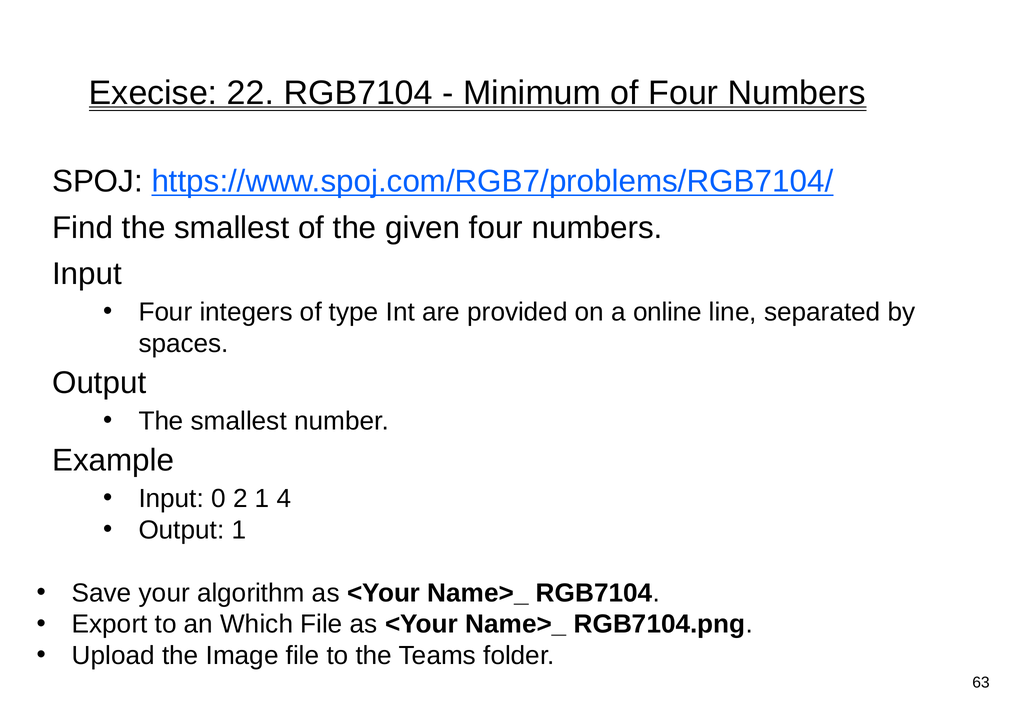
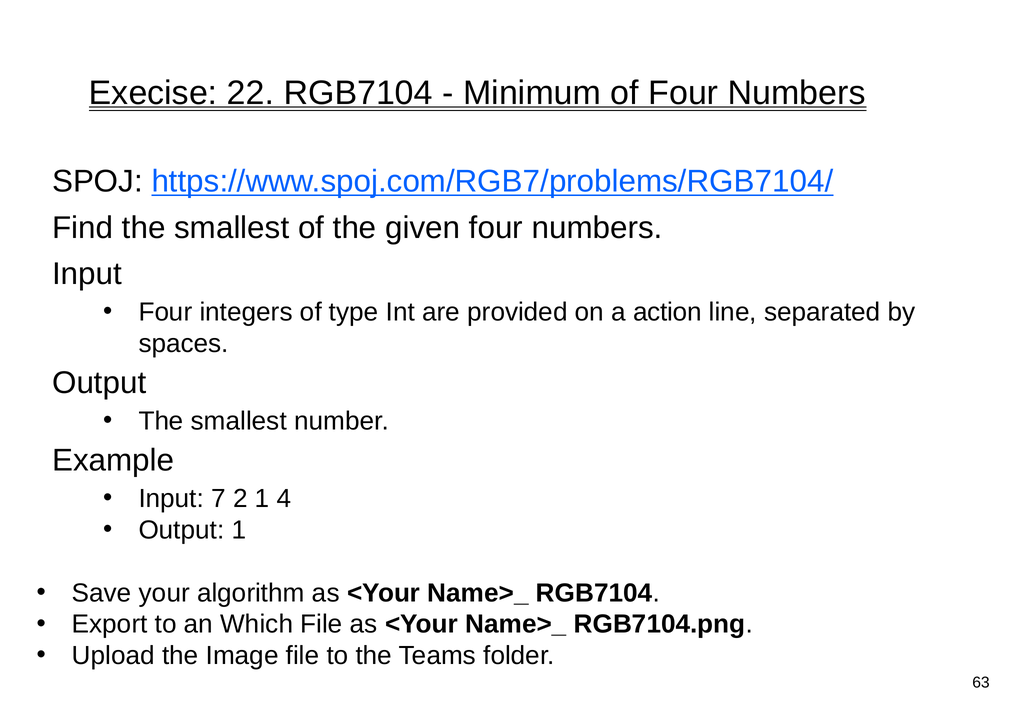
online: online -> action (667, 312)
0: 0 -> 7 (219, 499)
